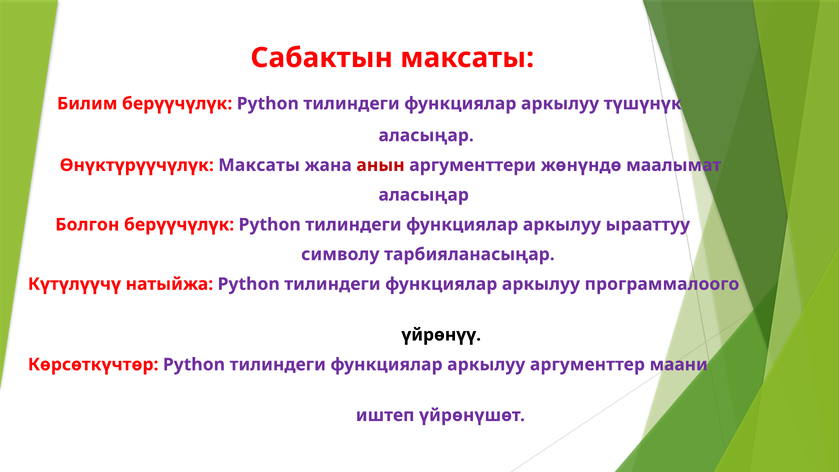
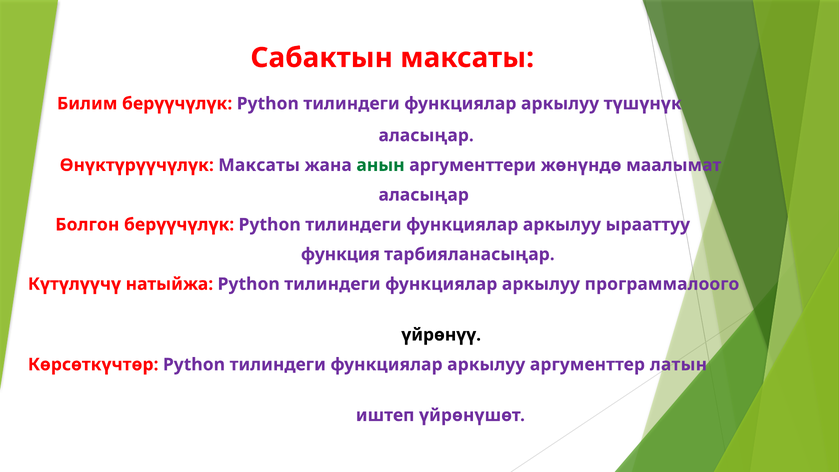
анын colour: red -> green (381, 165)
символу: символу -> функция (340, 254)
маани: маани -> латын (678, 364)
